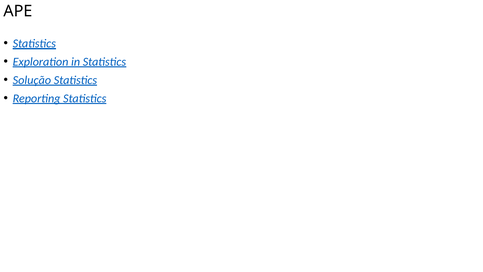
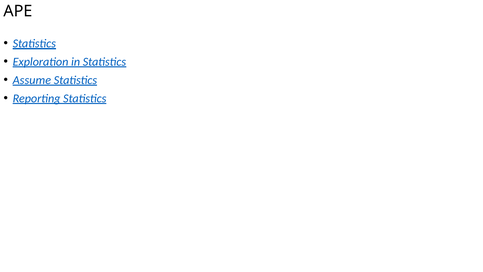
Solução: Solução -> Assume (32, 80)
